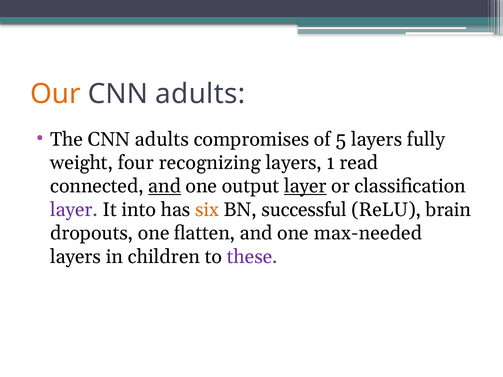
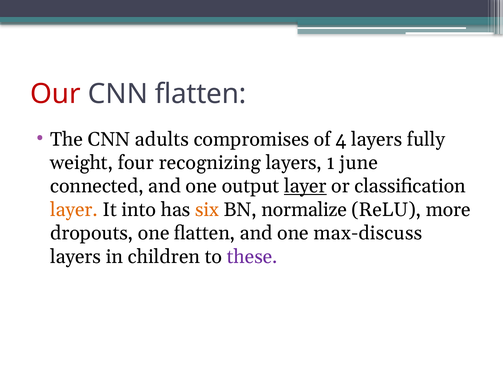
Our colour: orange -> red (55, 94)
adults: adults -> flatten (201, 94)
5: 5 -> 4 (341, 139)
read: read -> june (359, 163)
and underline: present -> none (165, 186)
layer colour: purple -> orange (74, 210)
successful: successful -> normalize (304, 210)
brain: brain -> more (448, 210)
max-needed: max-needed -> max-discuss (368, 233)
